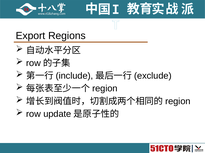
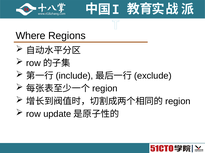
Export: Export -> Where (31, 36)
